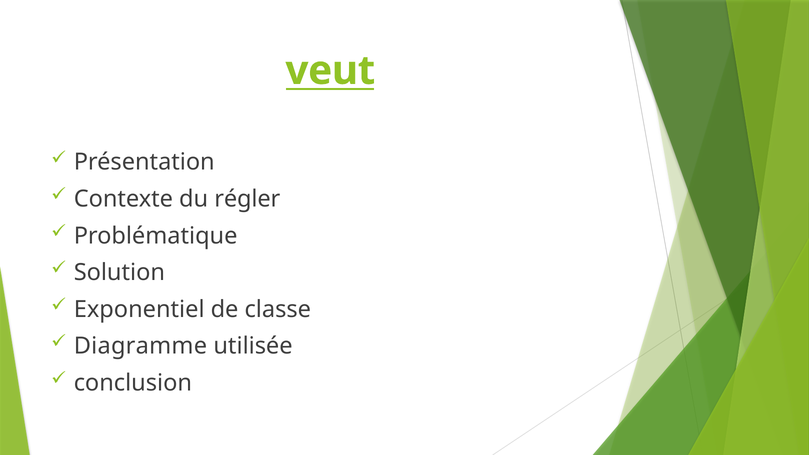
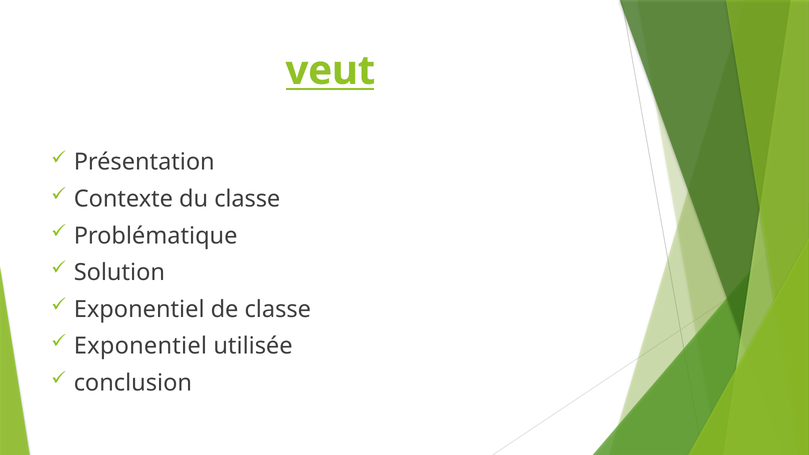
du régler: régler -> classe (247, 199)
Diagramme: Diagramme -> Exponentiel (140, 346)
